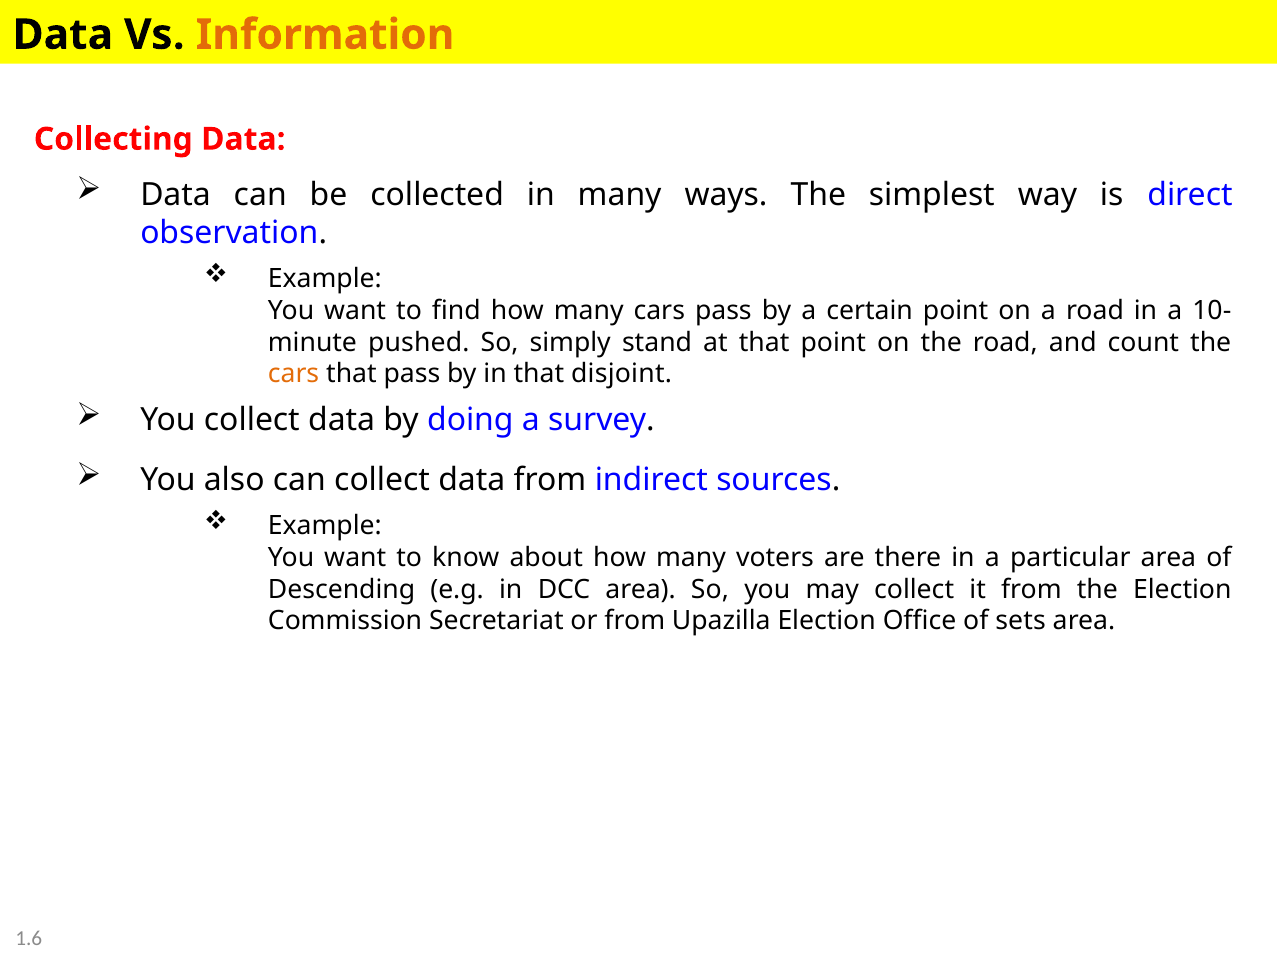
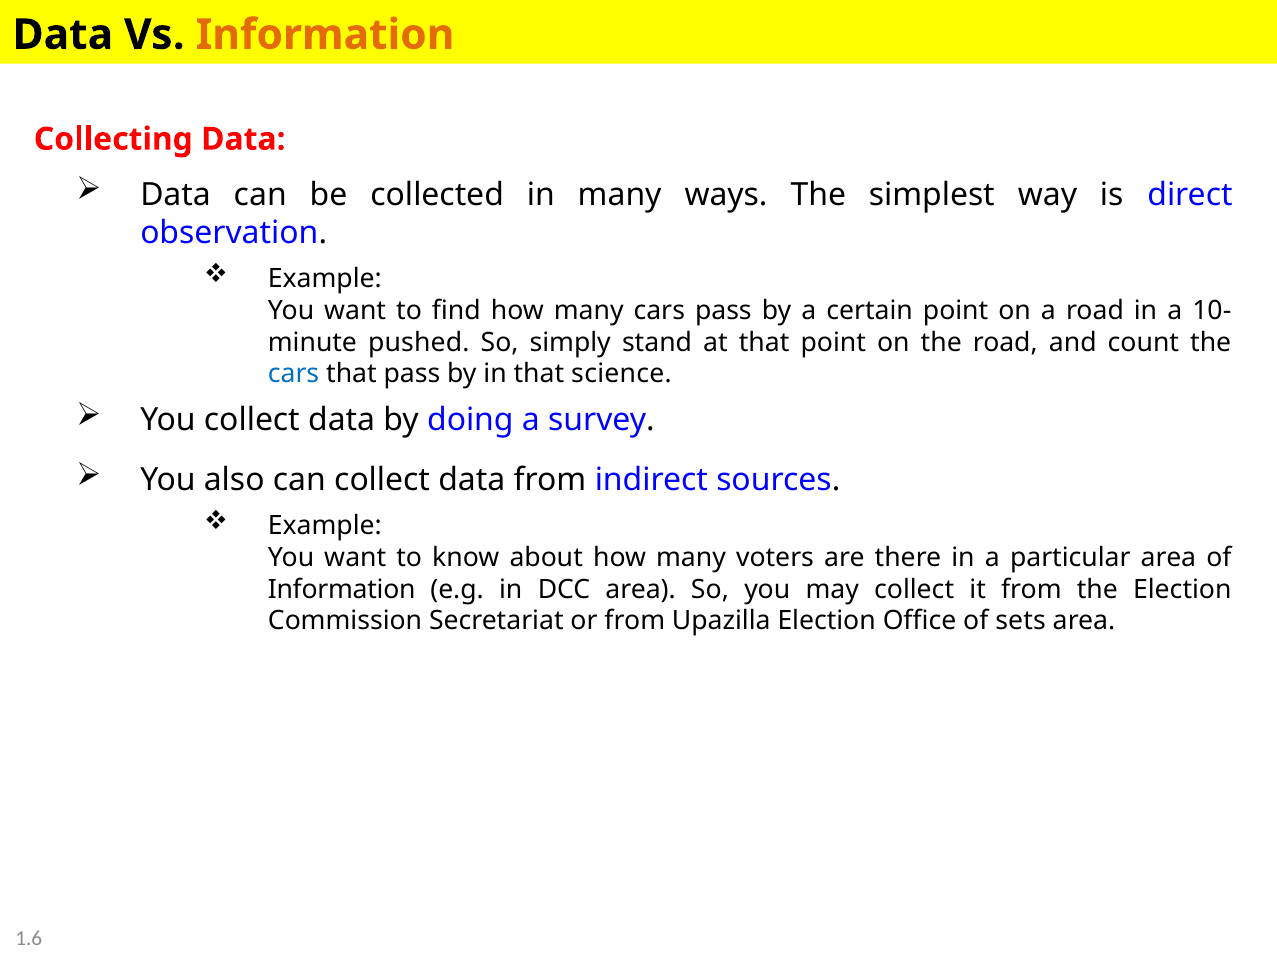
cars colour: orange -> blue (294, 374)
disjoint: disjoint -> science (622, 374)
Descending: Descending -> Information (342, 589)
